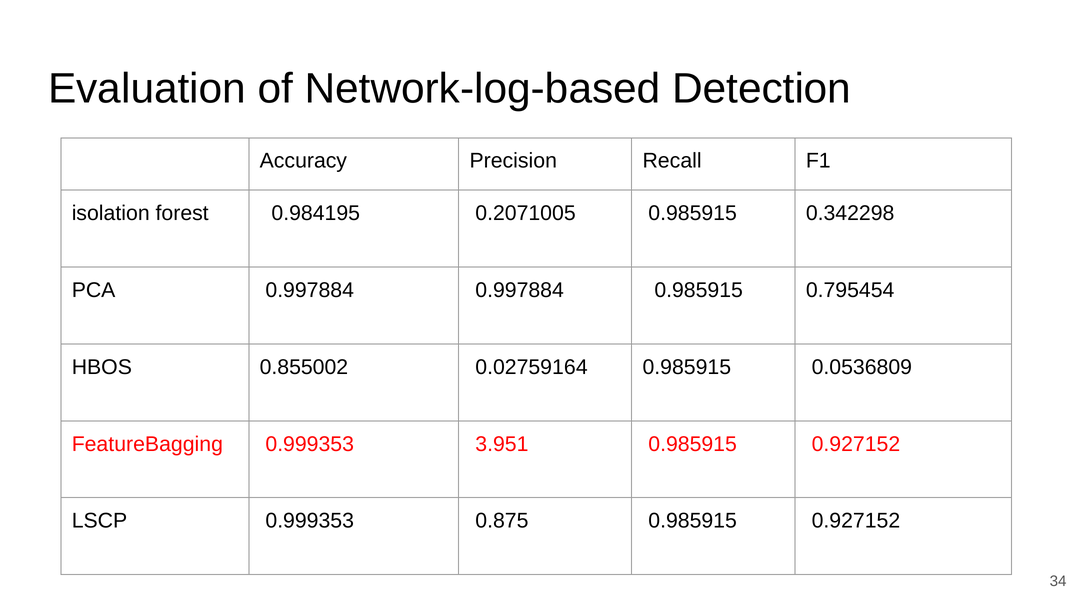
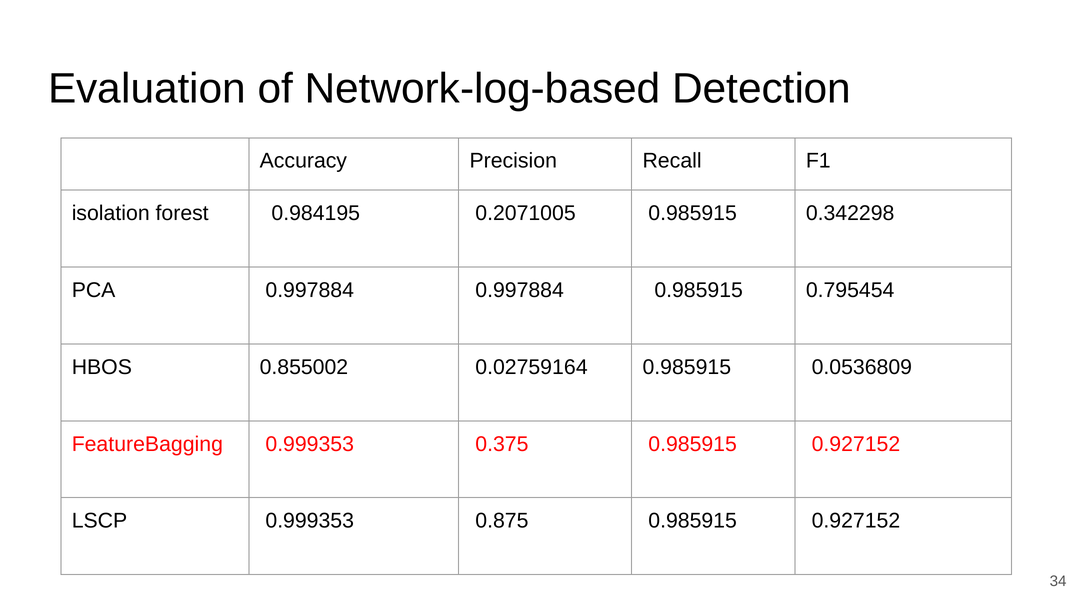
3.951: 3.951 -> 0.375 (502, 444)
